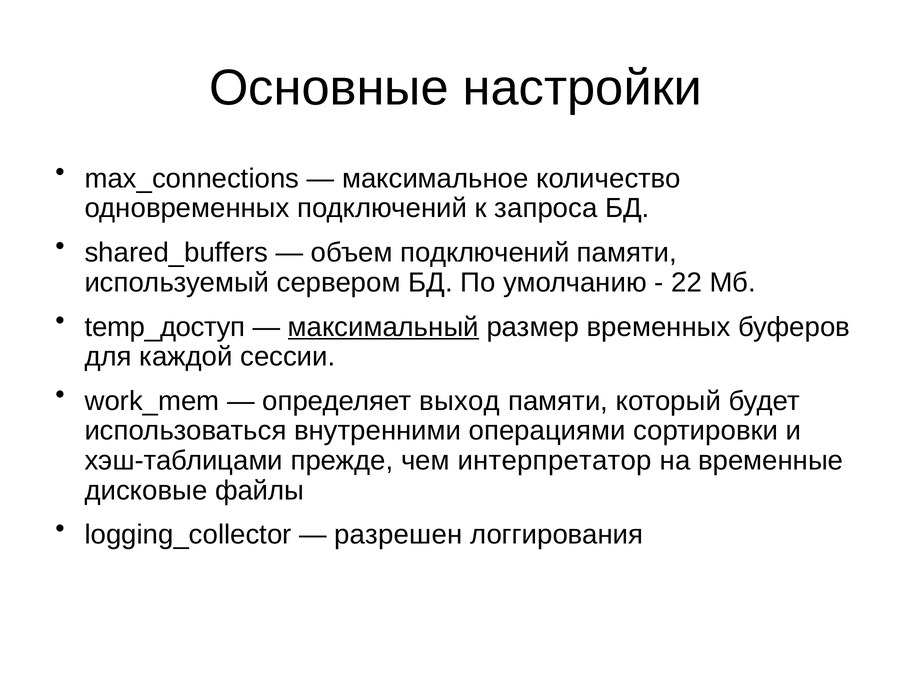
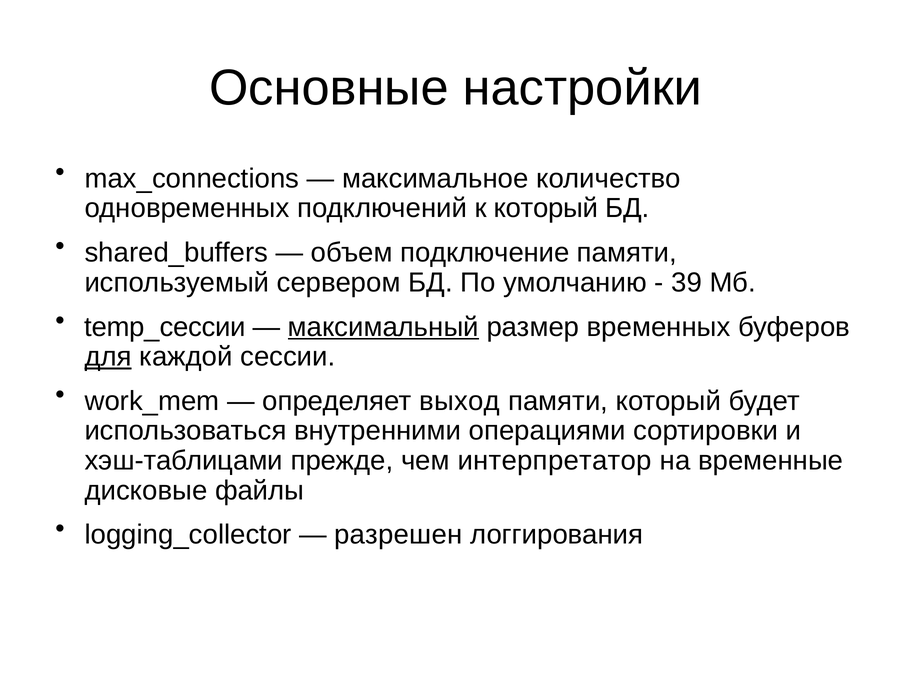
к запроса: запроса -> который (546, 208)
объем подключений: подключений -> подключение (485, 253)
22: 22 -> 39 (687, 282)
temp_доступ: temp_доступ -> temp_сессии (165, 327)
для underline: none -> present (108, 357)
